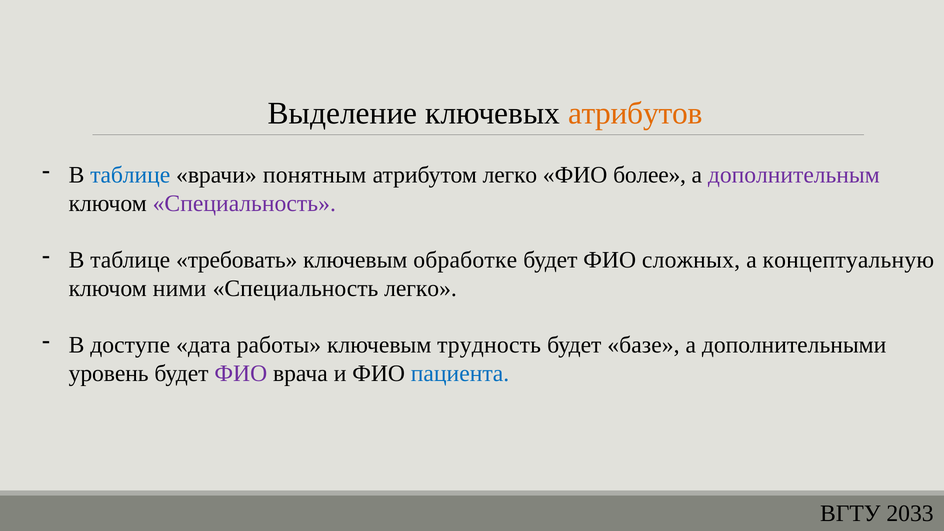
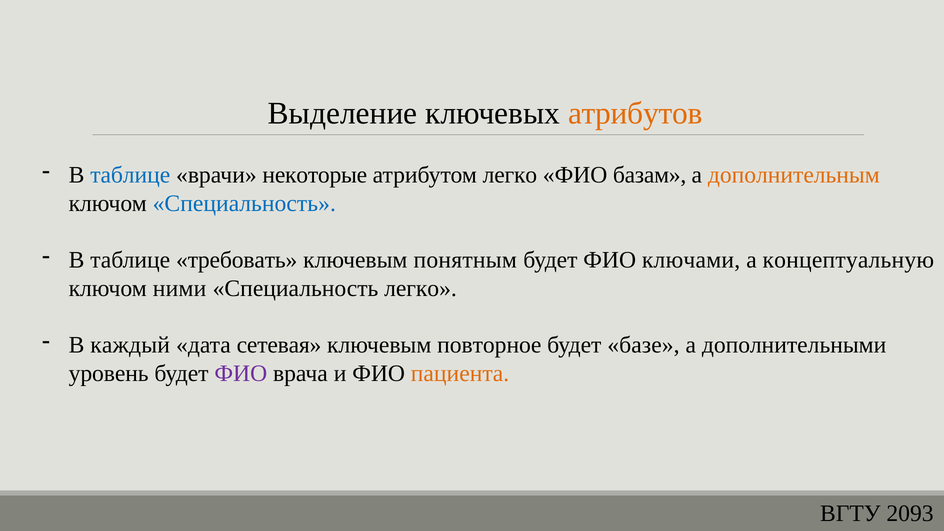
понятным: понятным -> некоторые (315, 175)
более: более -> базам (650, 175)
дополнительным colour: purple -> orange (794, 175)
Специальность colour: purple -> blue (244, 204)
обработке: обработке -> понятным (465, 260)
сложных: сложных -> ключами (691, 260)
доступе: доступе -> каждый (130, 345)
работы: работы -> сетевая (279, 345)
трудность: трудность -> повторное (489, 345)
пациента colour: blue -> orange (460, 373)
2033: 2033 -> 2093 (910, 513)
